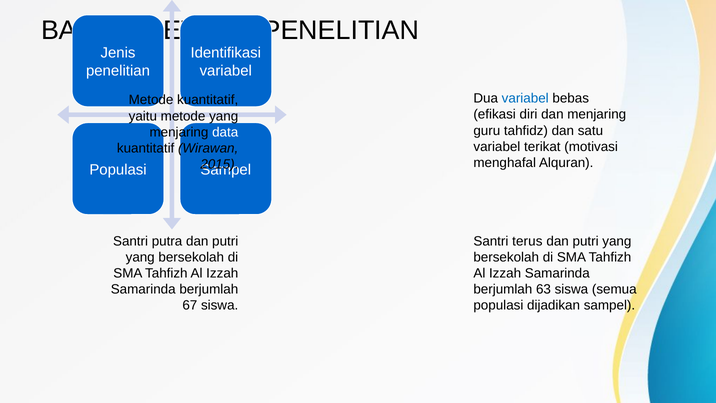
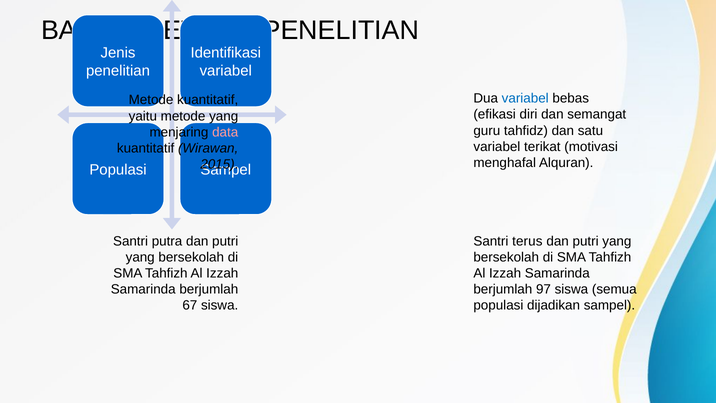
dan menjaring: menjaring -> semangat (597, 114)
data colour: white -> pink (225, 132)
63: 63 -> 97 (543, 289)
